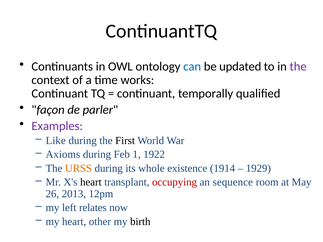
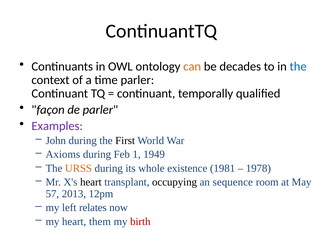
can colour: blue -> orange (192, 67)
updated: updated -> decades (240, 67)
the colour: purple -> blue (298, 67)
time works: works -> parler (137, 80)
Like: Like -> John (56, 141)
1922: 1922 -> 1949 (154, 155)
1914: 1914 -> 1981 (223, 168)
1929: 1929 -> 1978 (258, 168)
occupying colour: red -> black (175, 182)
26: 26 -> 57 (52, 194)
other: other -> them (100, 222)
birth colour: black -> red (140, 222)
